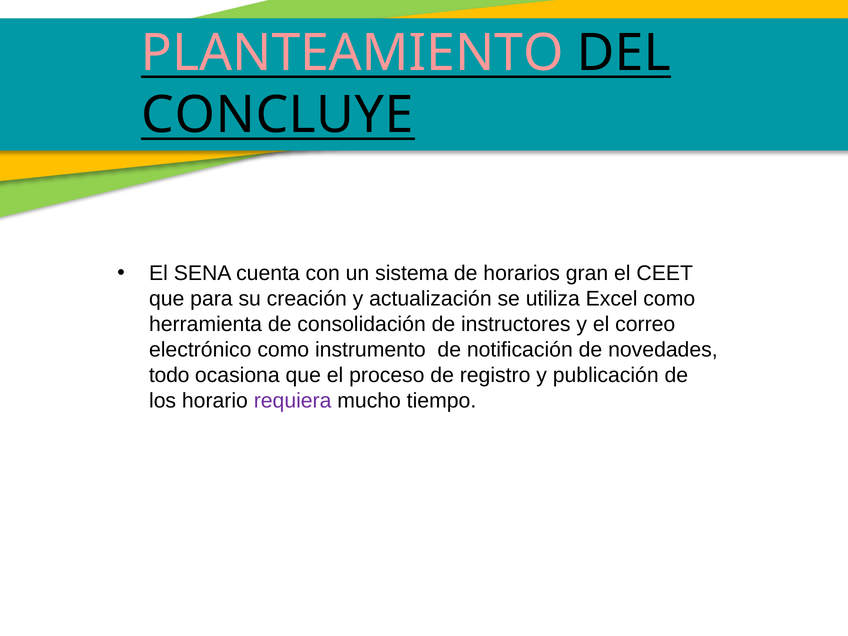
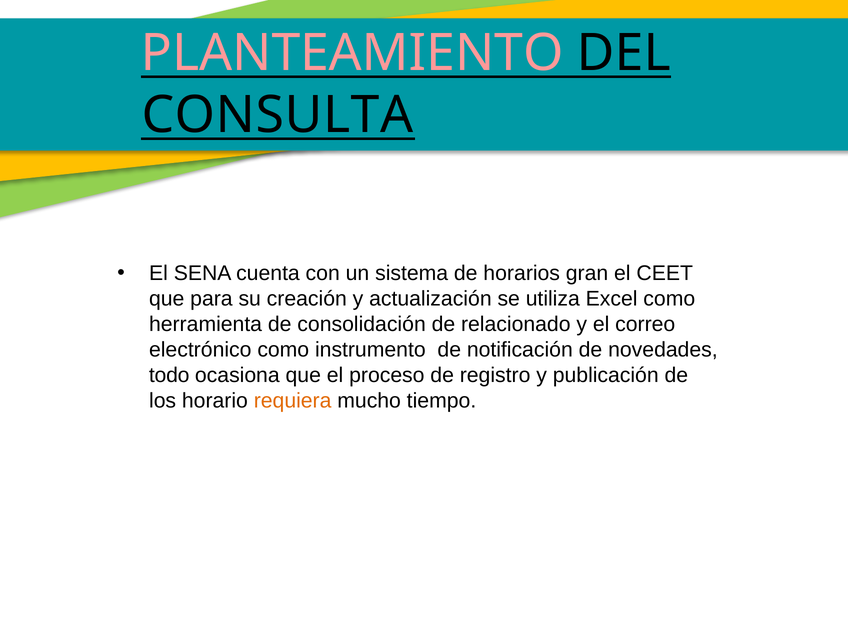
CONCLUYE: CONCLUYE -> CONSULTA (277, 115)
instructores: instructores -> relacionado (516, 324)
requiera colour: purple -> orange (293, 401)
